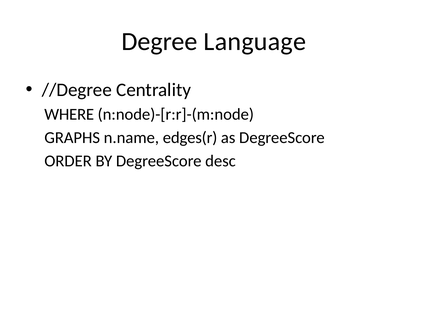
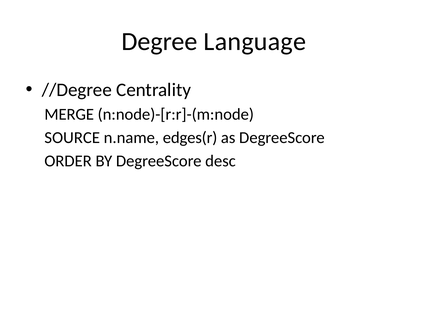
WHERE: WHERE -> MERGE (69, 114)
GRAPHS: GRAPHS -> SOURCE (72, 138)
